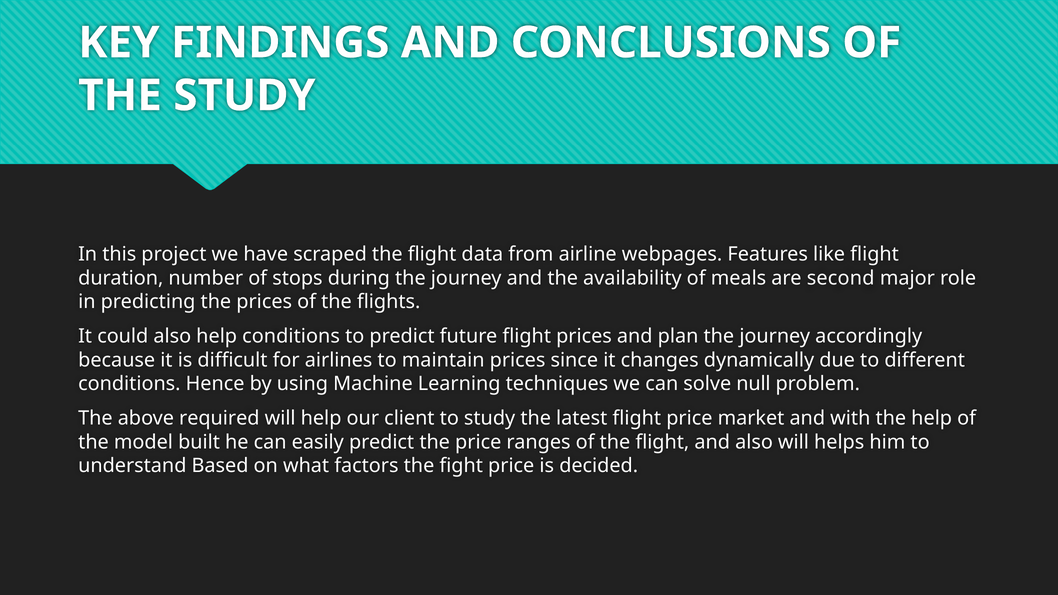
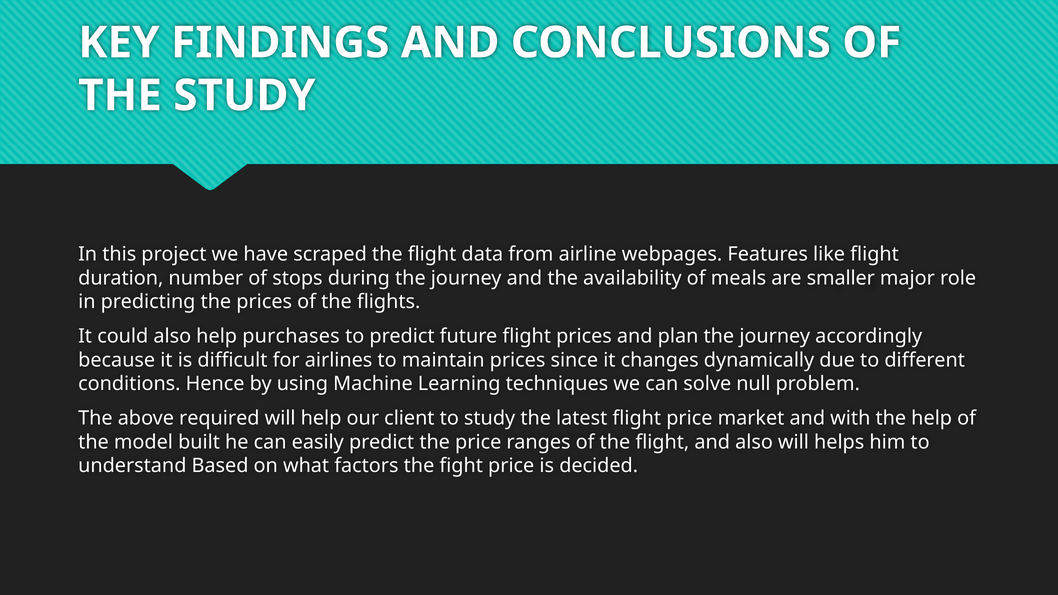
second: second -> smaller (841, 278)
help conditions: conditions -> purchases (291, 336)
